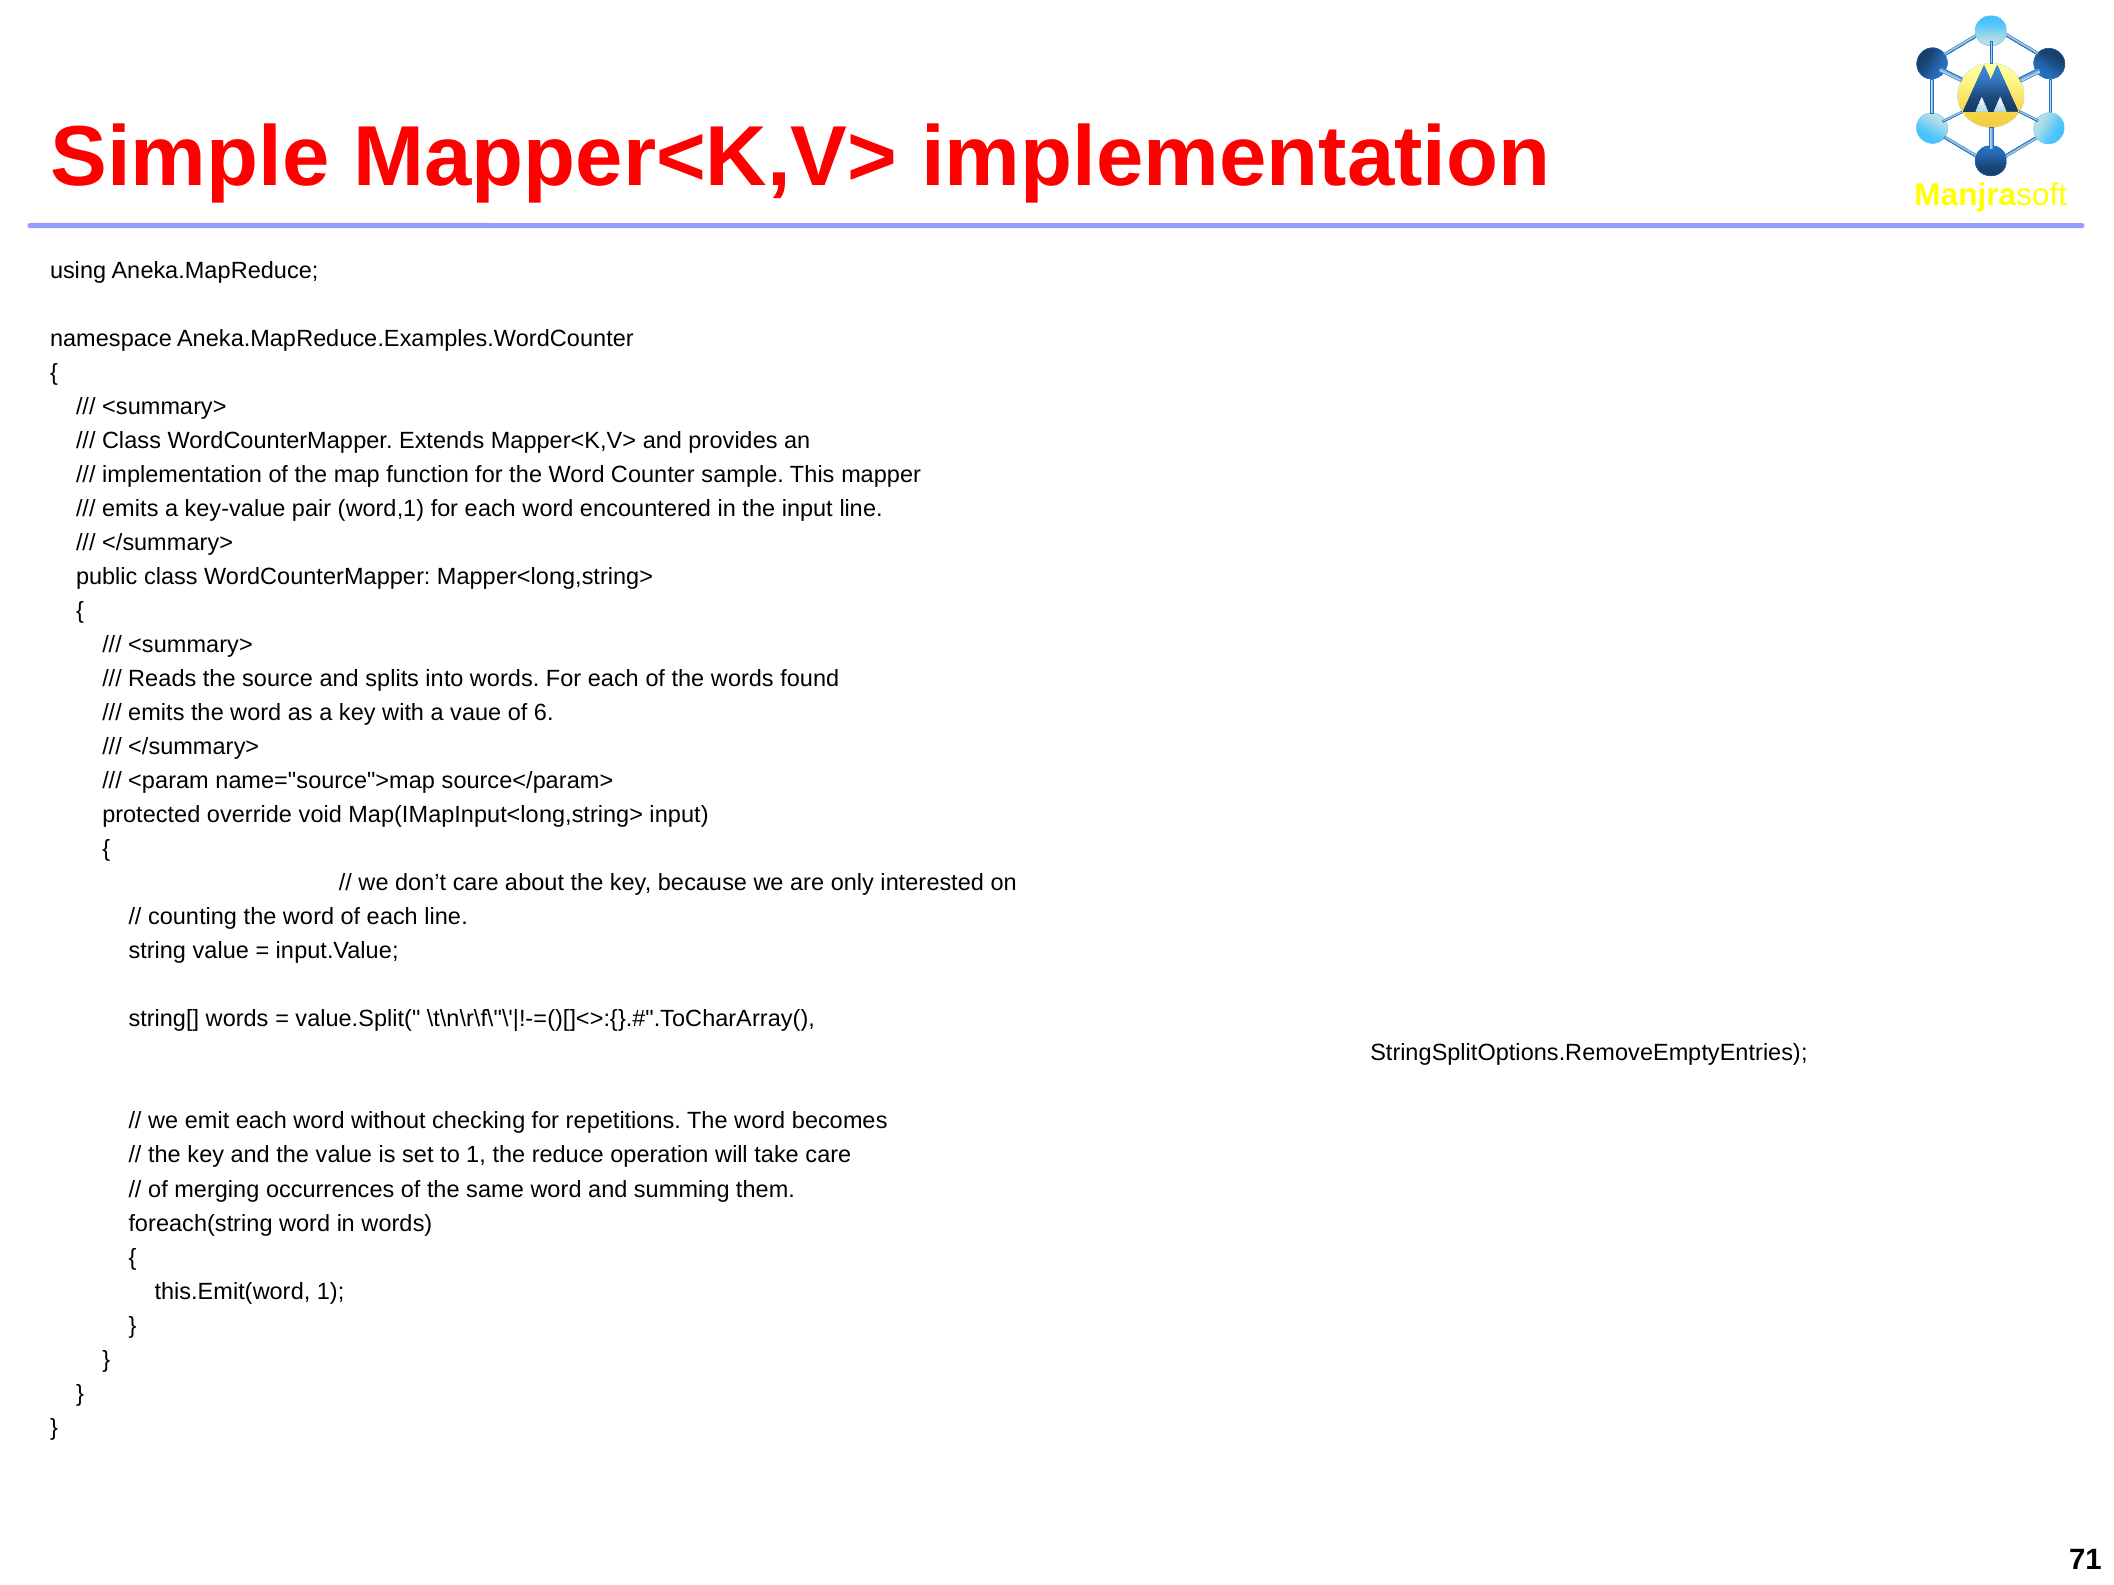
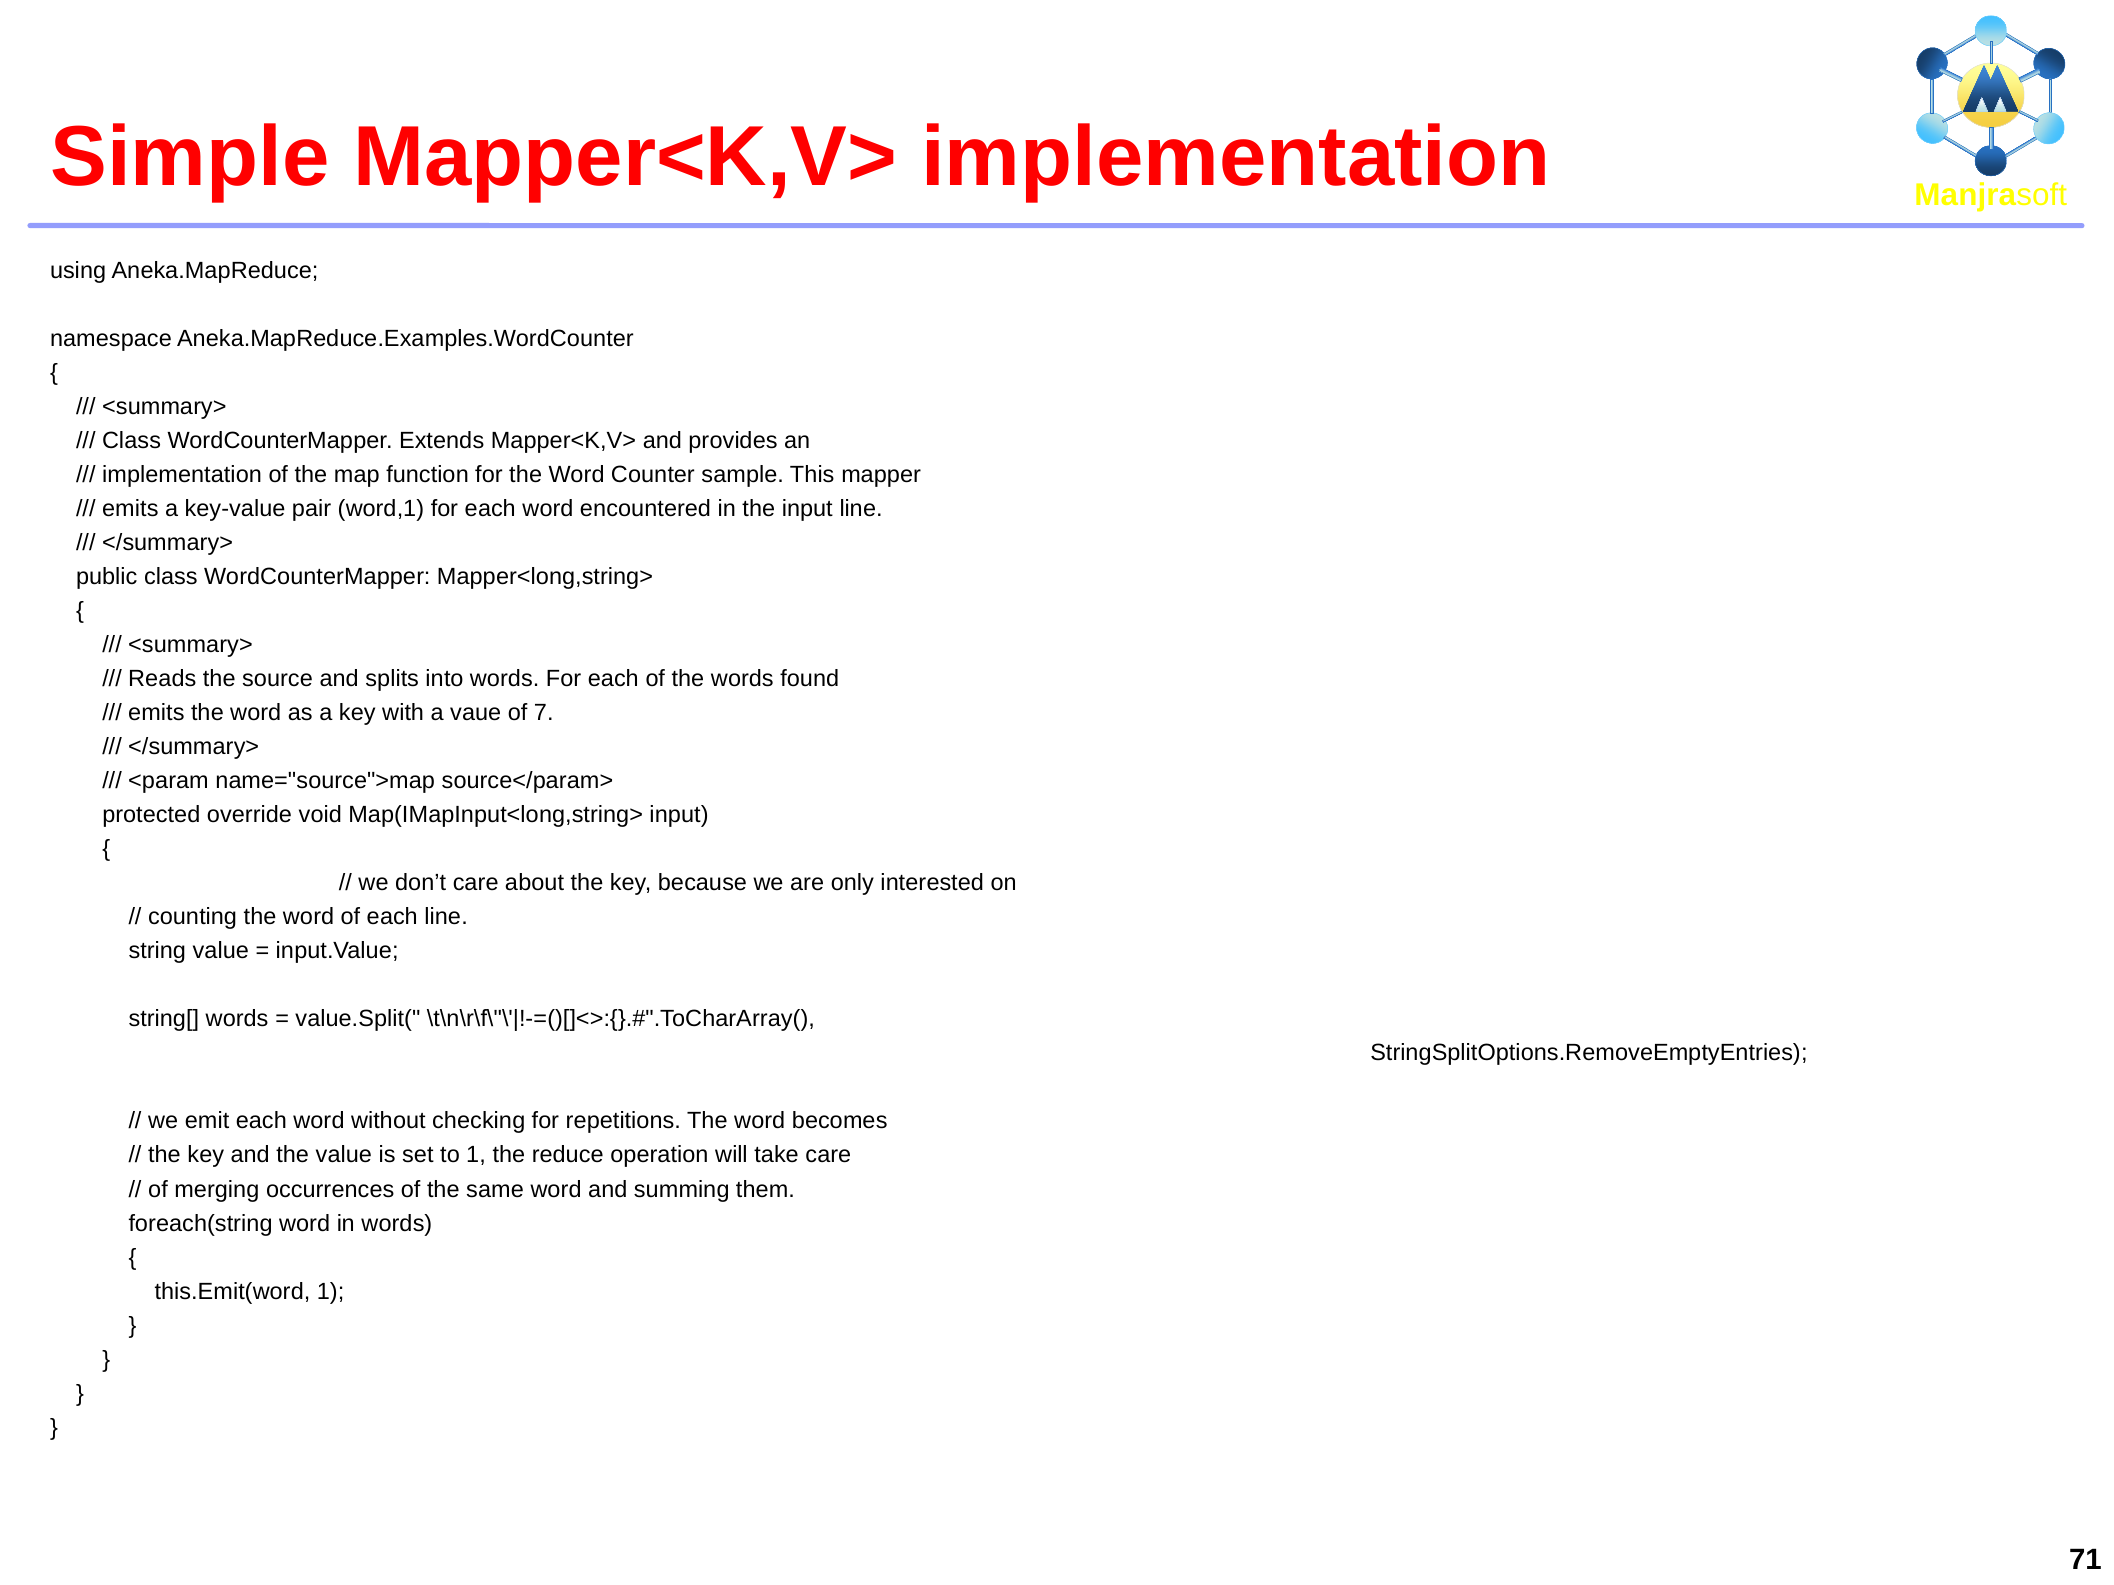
6: 6 -> 7 (544, 713)
